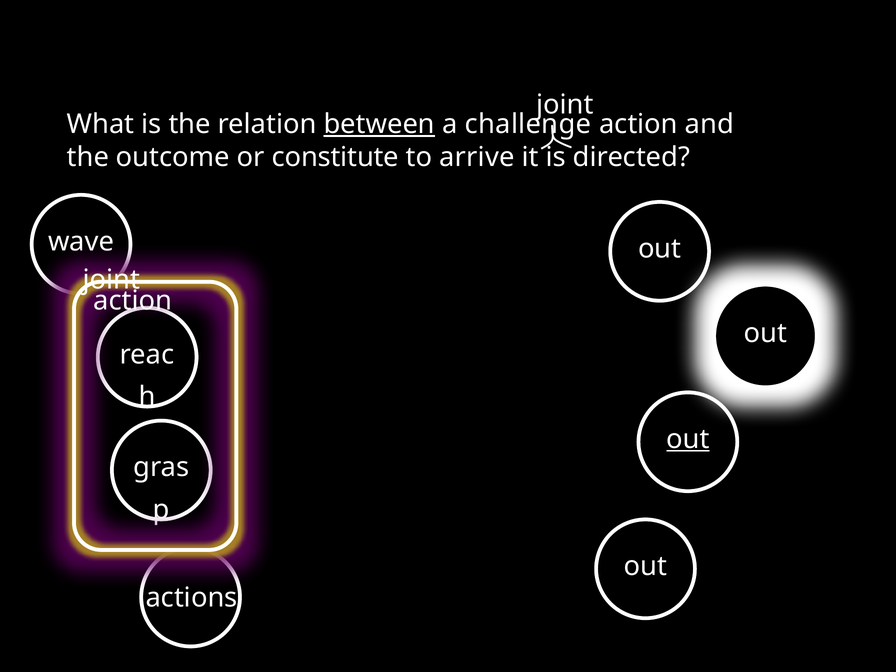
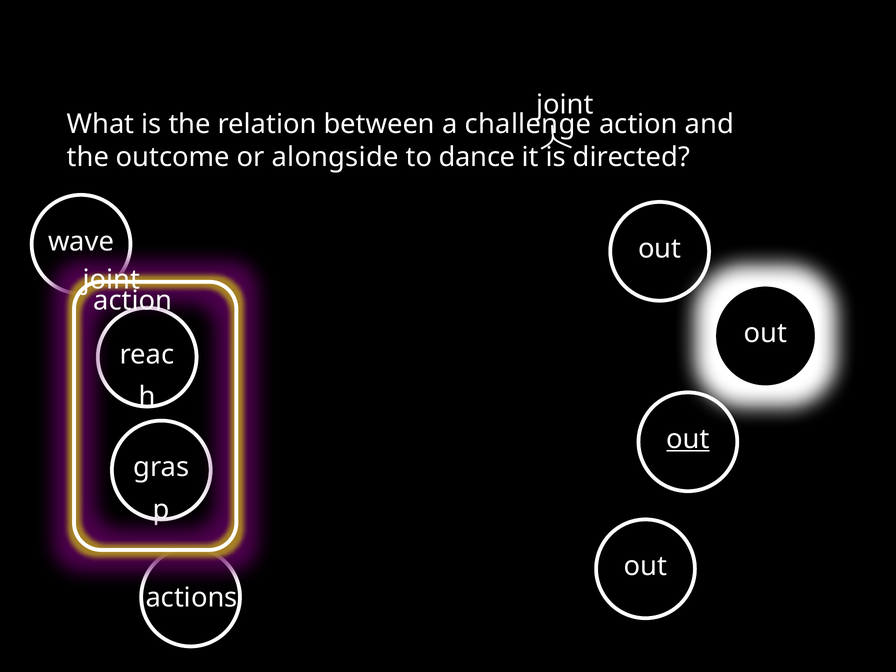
between underline: present -> none (379, 124)
constitute: constitute -> alongside (335, 157)
arrive: arrive -> dance (477, 157)
